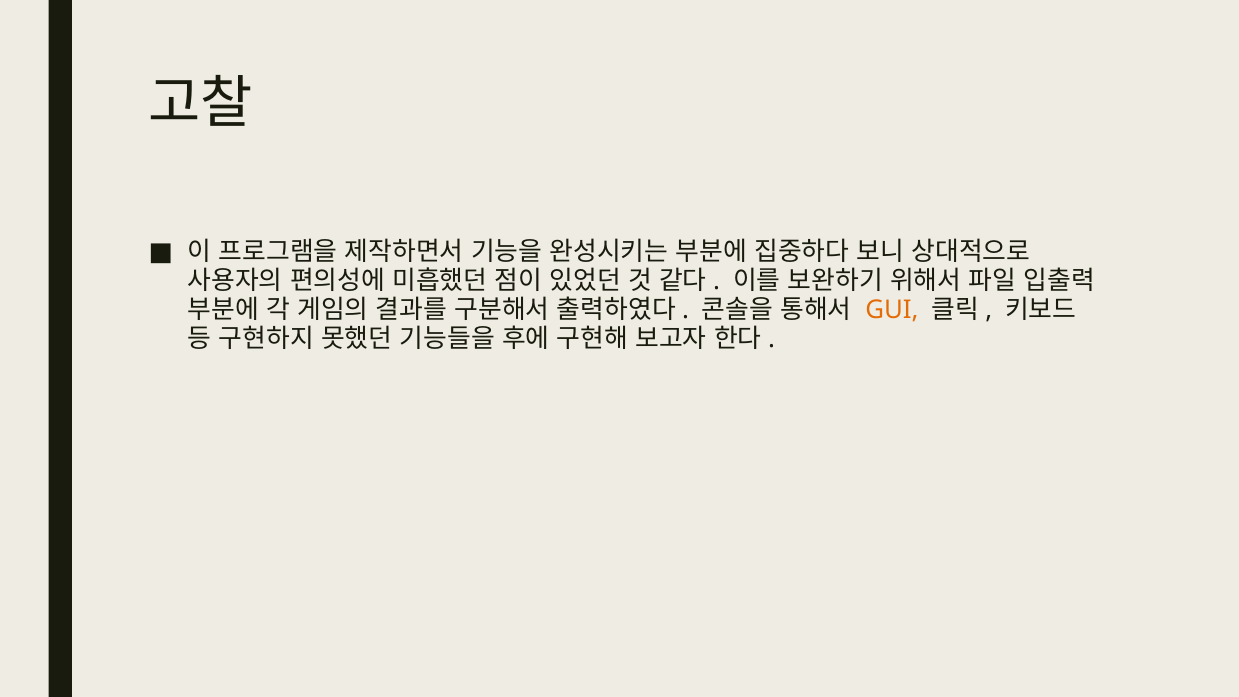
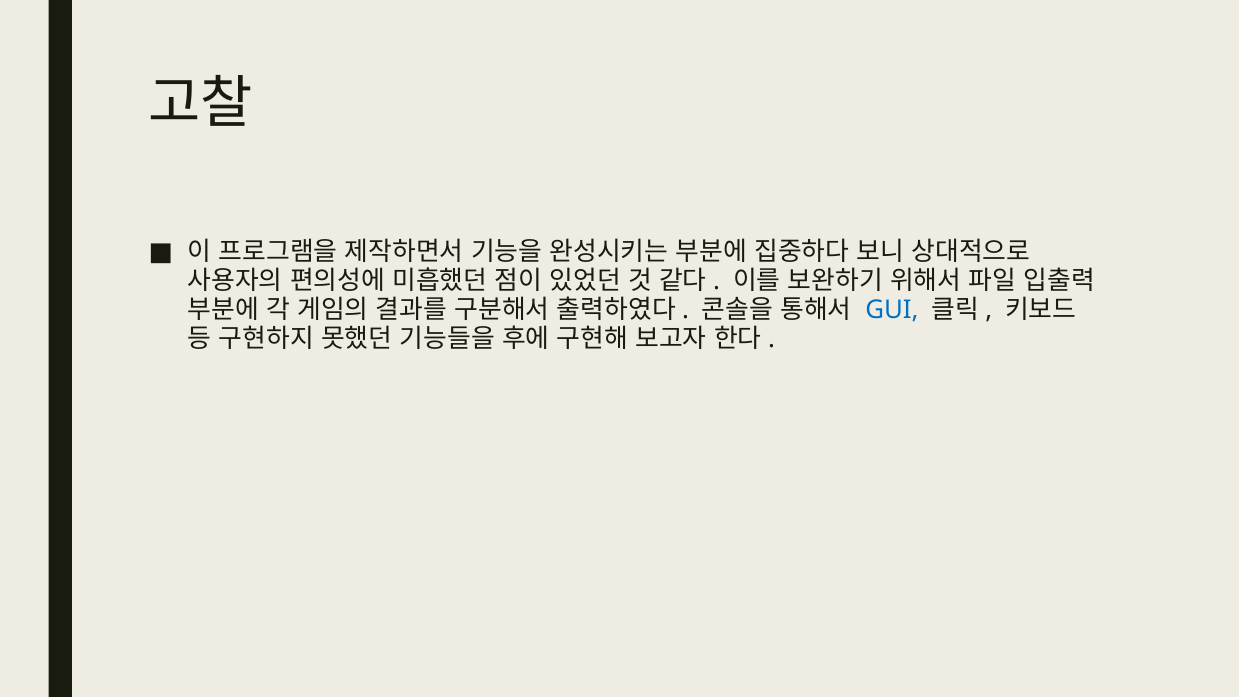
GUI colour: orange -> blue (892, 310)
